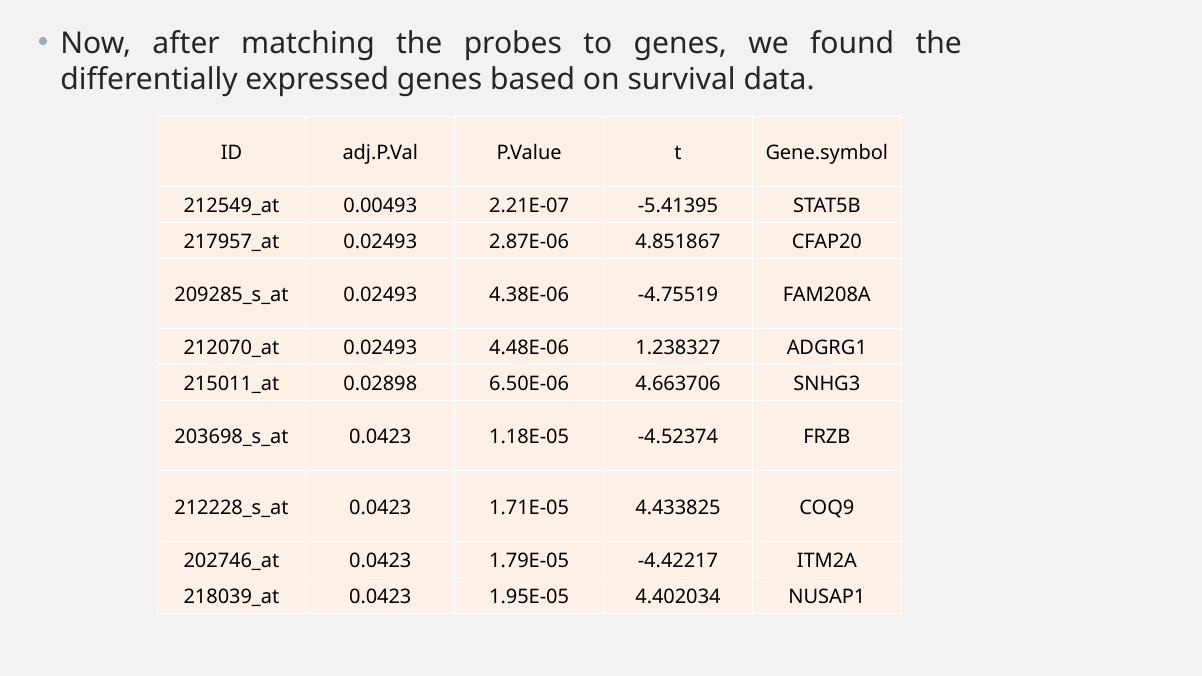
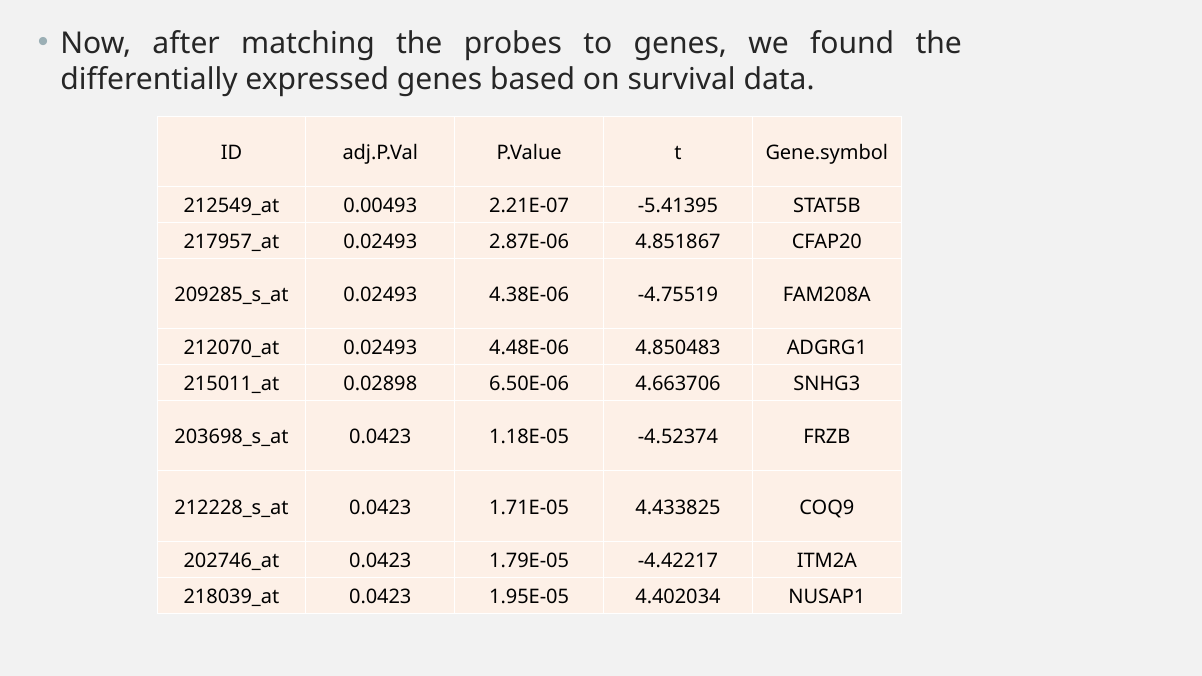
1.238327: 1.238327 -> 4.850483 (678, 348)
